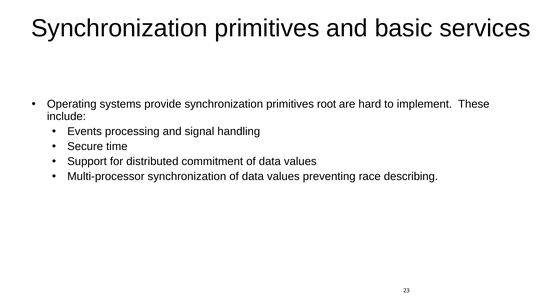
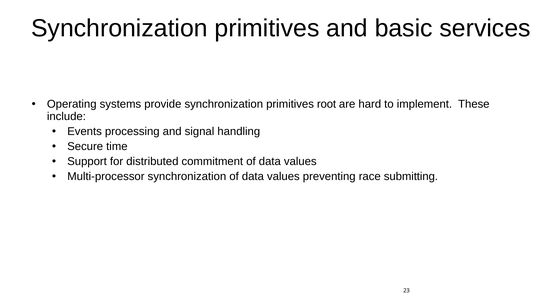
describing: describing -> submitting (411, 176)
